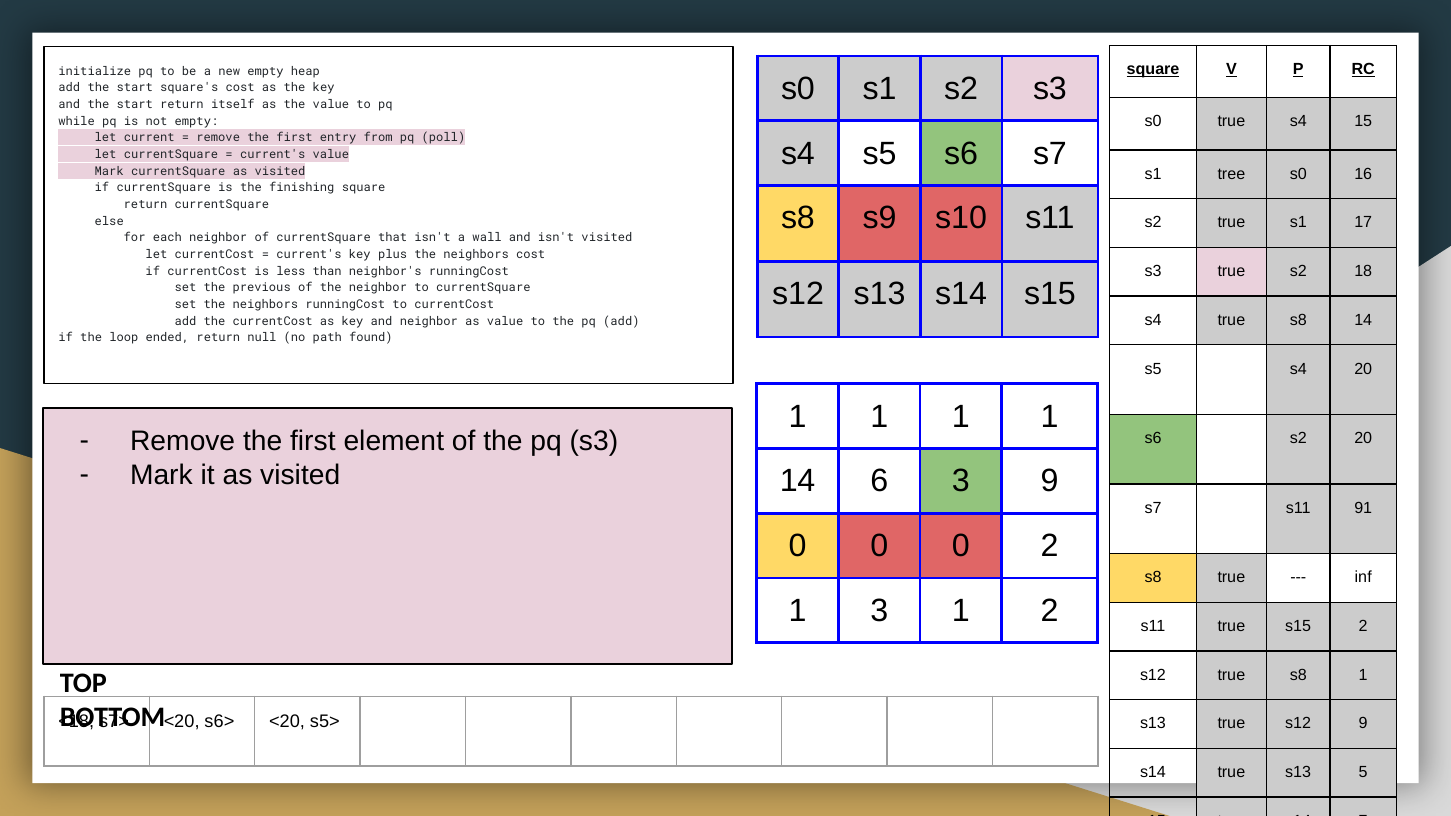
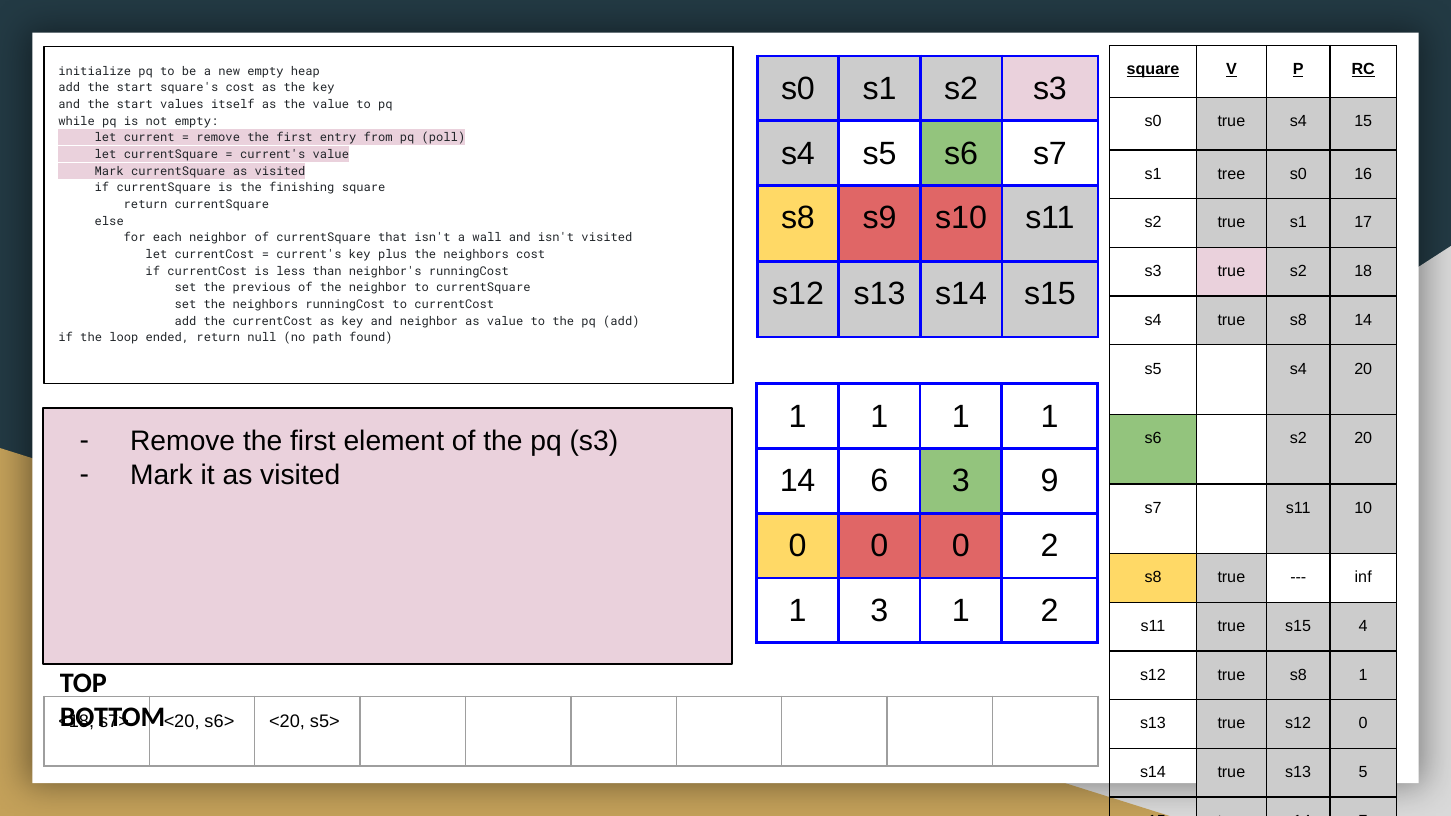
start return: return -> values (182, 105)
91: 91 -> 10 (1363, 508)
s15 2: 2 -> 4 (1363, 626)
s12 9: 9 -> 0 (1363, 724)
